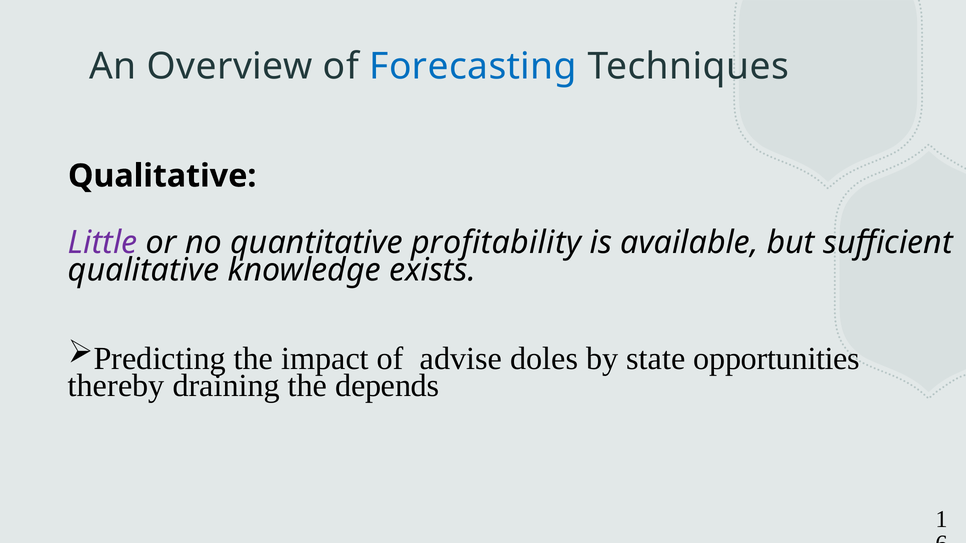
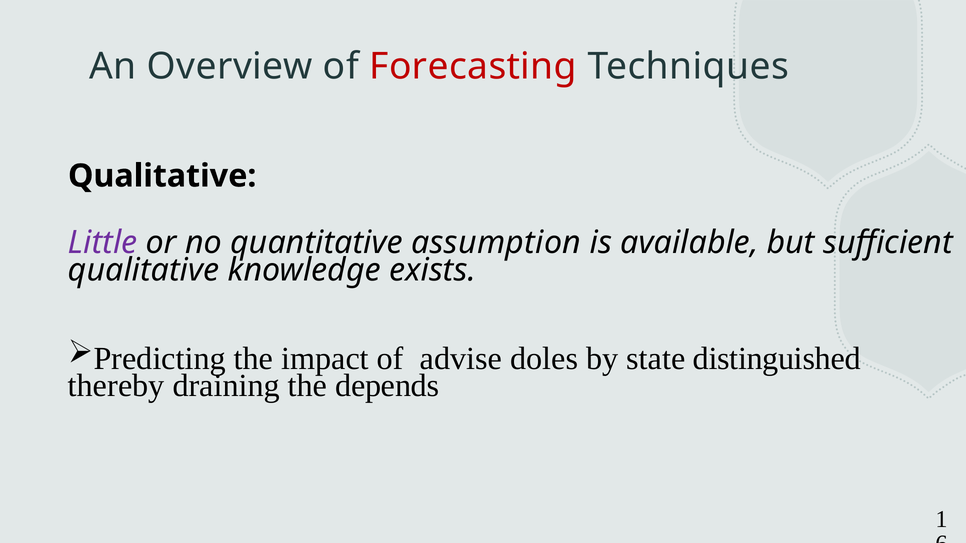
Forecasting colour: blue -> red (473, 67)
profitability: profitability -> assumption (496, 243)
opportunities: opportunities -> distinguished (777, 359)
